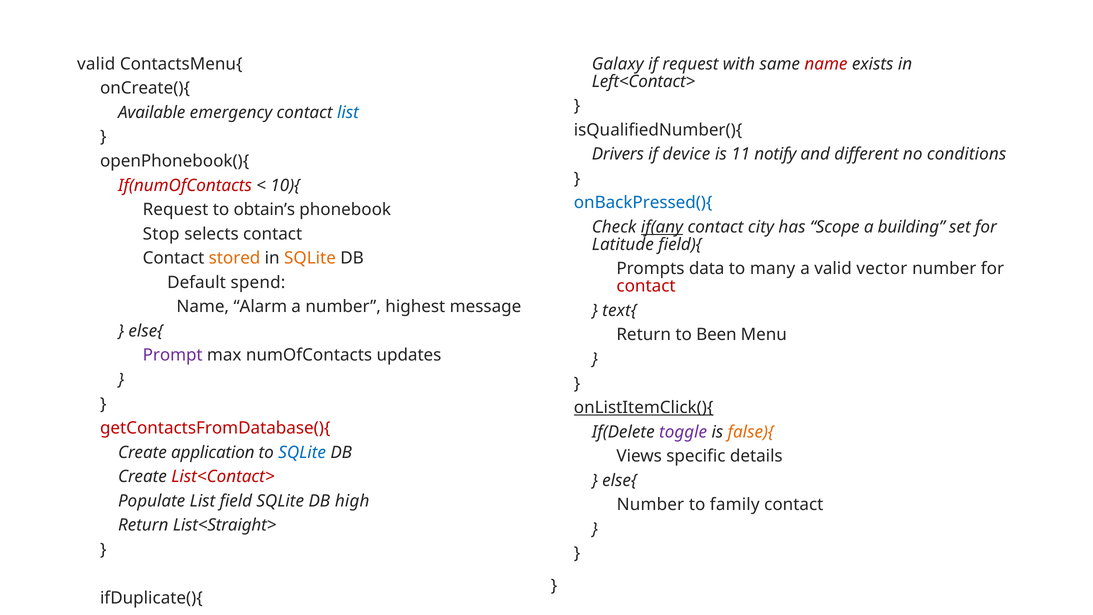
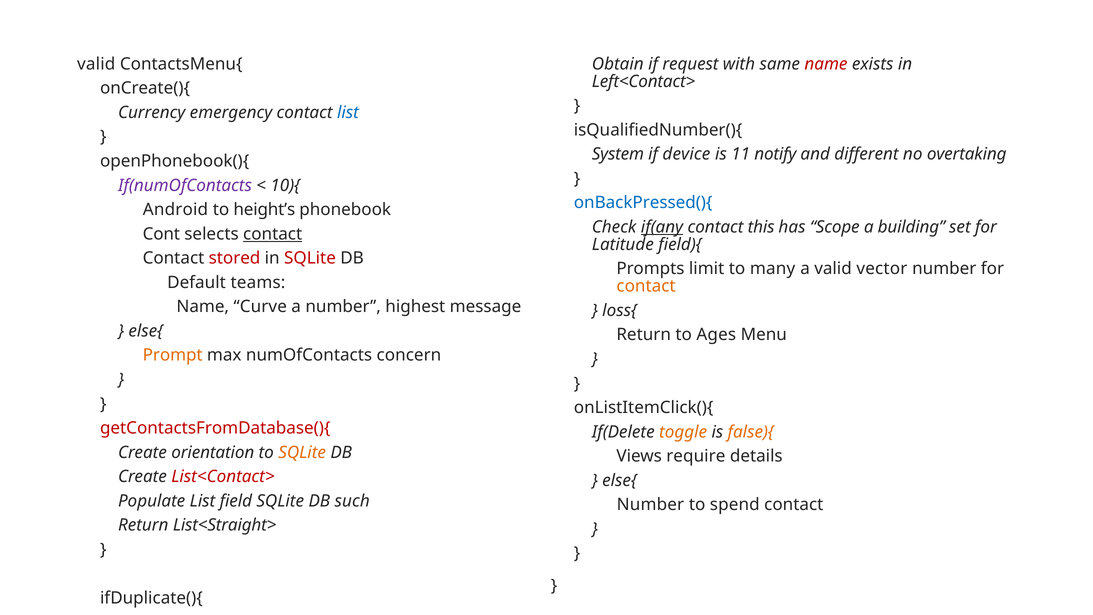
Galaxy: Galaxy -> Obtain (618, 64)
Available: Available -> Currency (152, 113)
Drivers: Drivers -> System (618, 154)
conditions: conditions -> overtaking (967, 154)
If(numOfContacts colour: red -> purple (185, 185)
Request: Request -> Android (175, 210)
obtain’s: obtain’s -> height’s (264, 210)
city: city -> this (761, 227)
Stop: Stop -> Cont (161, 234)
contact underline: none -> present (273, 234)
stored colour: orange -> red (235, 258)
SQLite colour: orange -> red (310, 258)
data: data -> limit (707, 269)
spend: spend -> teams (258, 282)
contact colour: red -> orange (646, 286)
Alarm: Alarm -> Curve (260, 307)
text{: text{ -> loss{ (620, 310)
Been: Been -> Ages (716, 335)
Prompt colour: purple -> orange (173, 355)
updates: updates -> concern (409, 355)
onListItemClick(){ underline: present -> none (644, 408)
toggle colour: purple -> orange (683, 432)
application: application -> orientation (213, 452)
SQLite colour: blue -> orange (302, 452)
specific: specific -> require (696, 456)
high: high -> such (352, 501)
family: family -> spend (735, 505)
